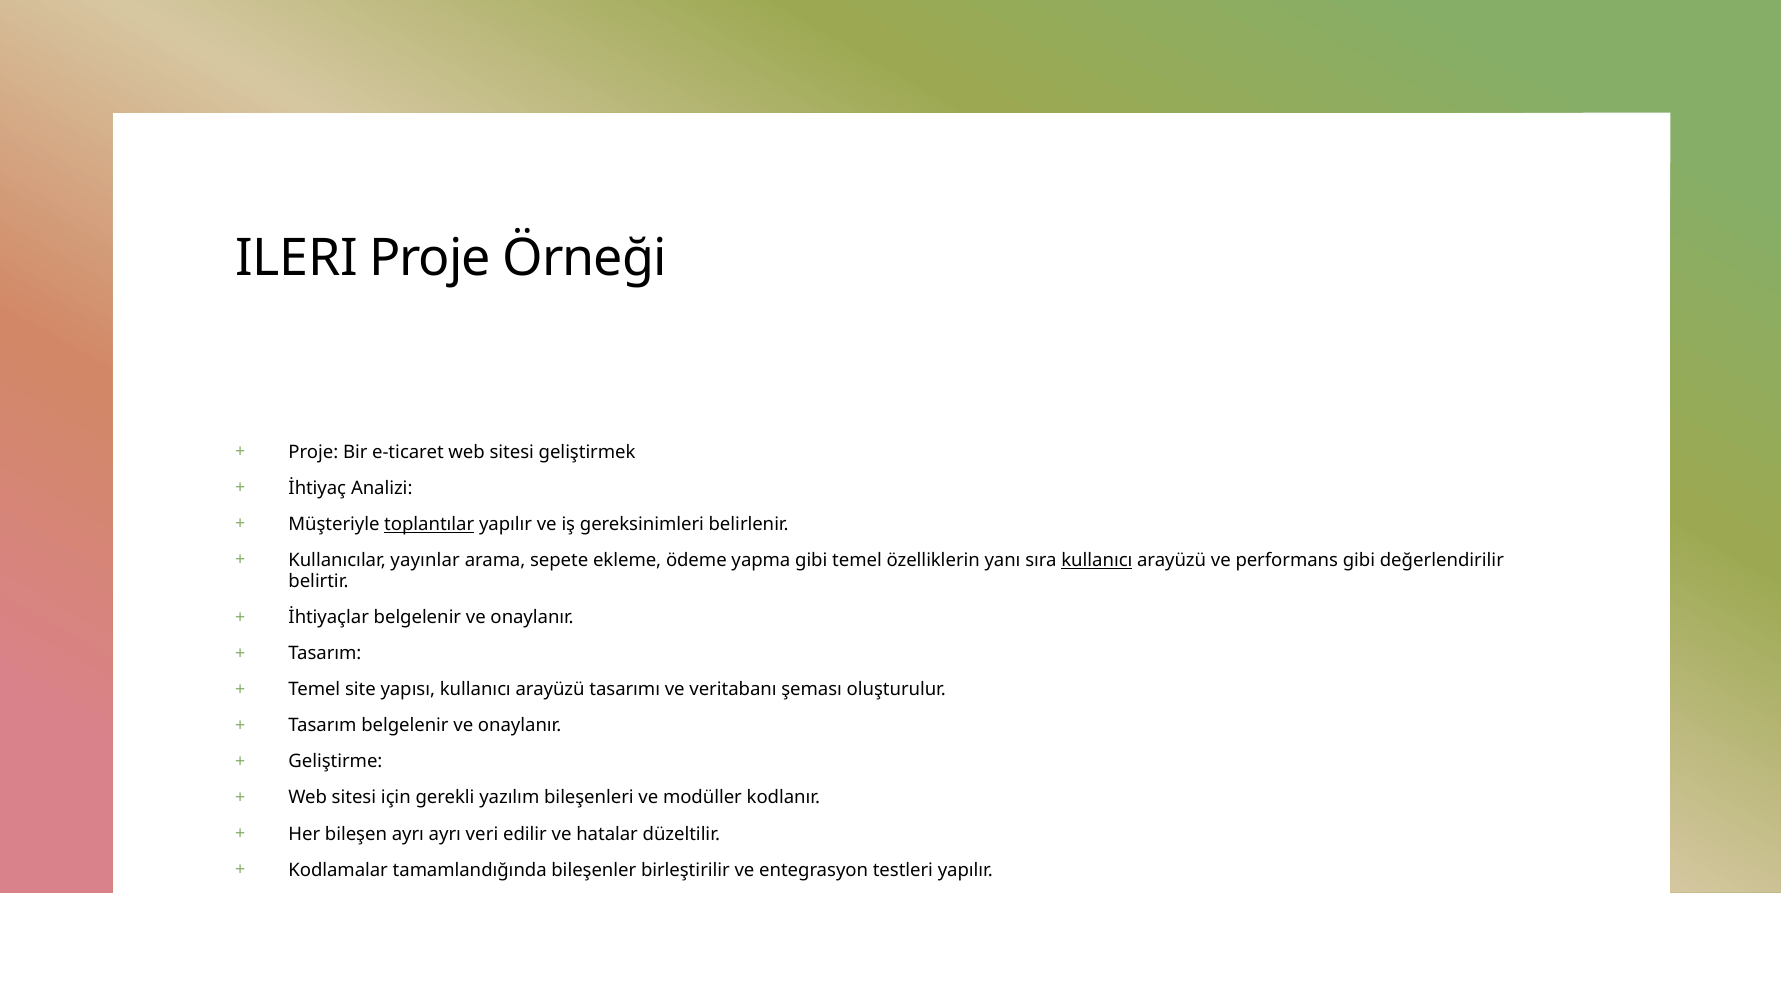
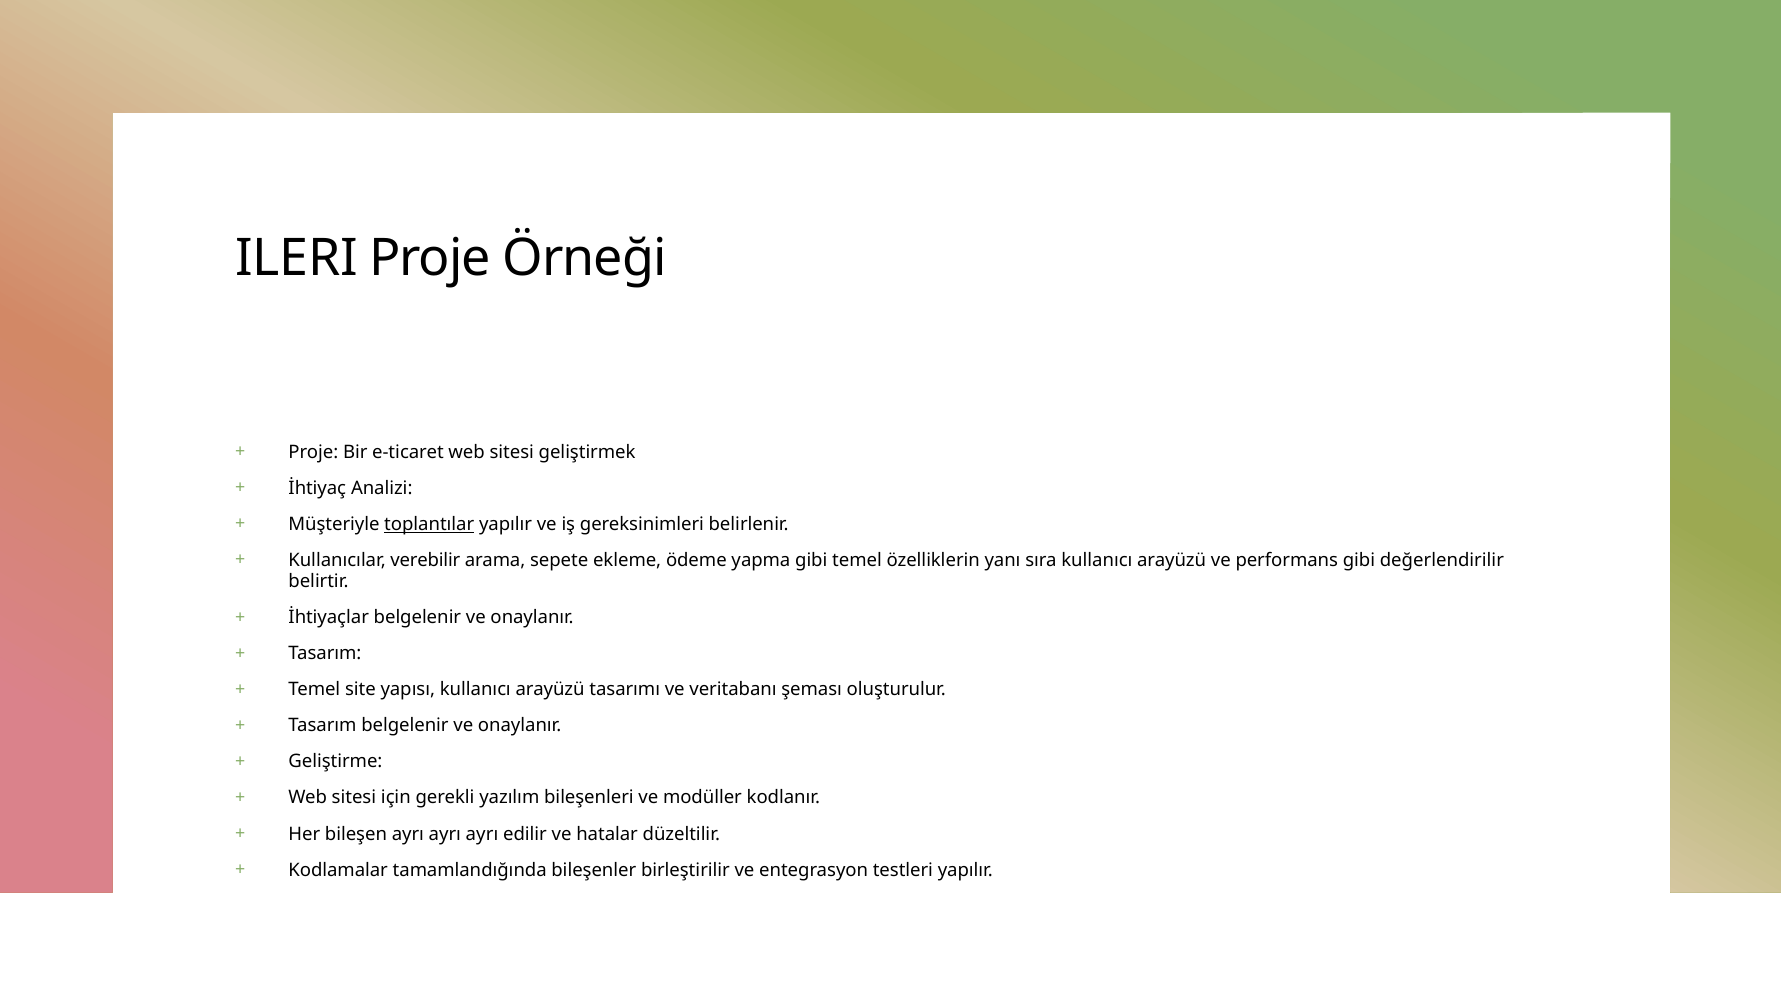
yayınlar: yayınlar -> verebilir (425, 560)
kullanıcı underline: present -> none (1097, 560)
ayrı ayrı veri: veri -> ayrı (482, 834)
